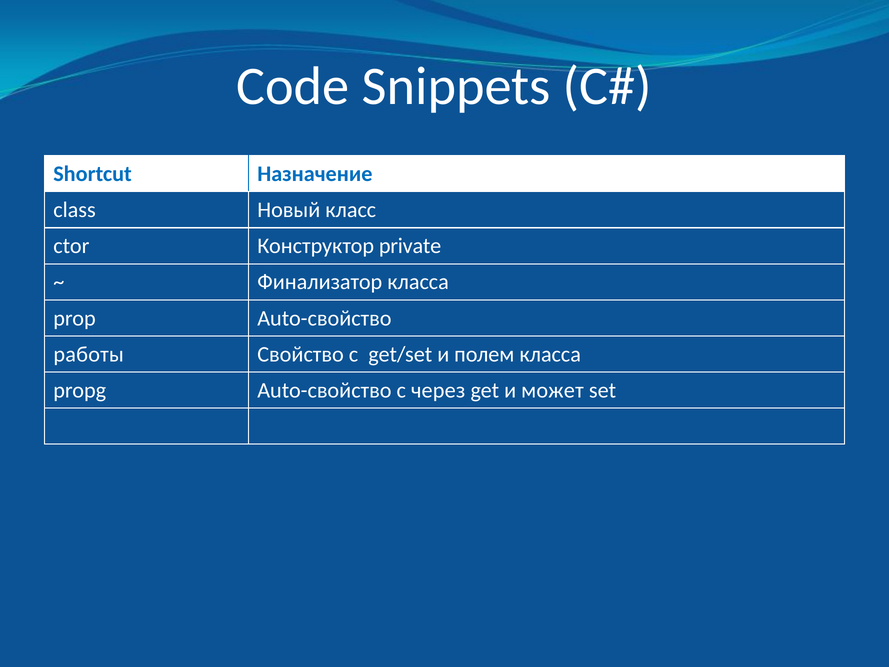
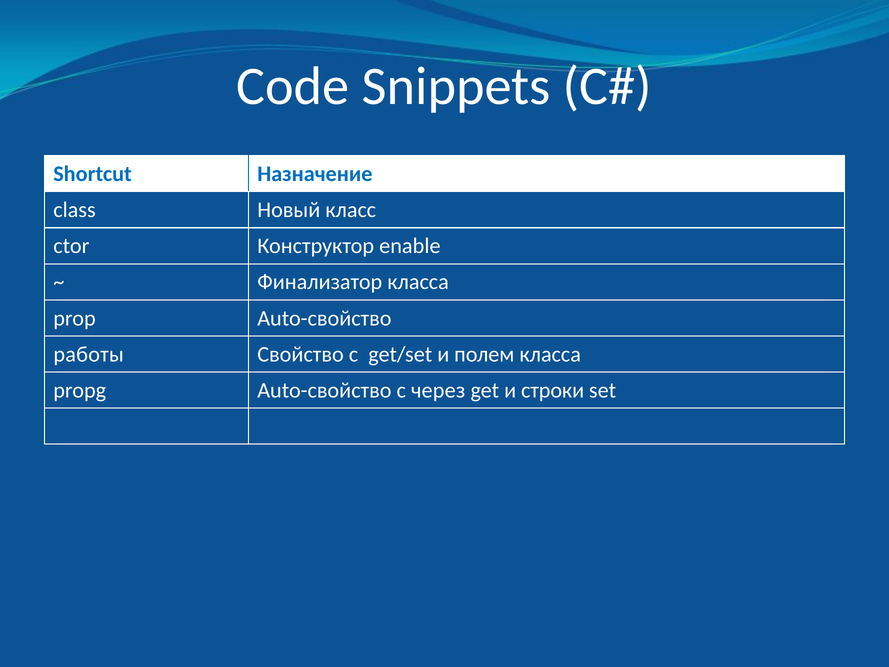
private: private -> enable (410, 246)
может: может -> строки (553, 390)
